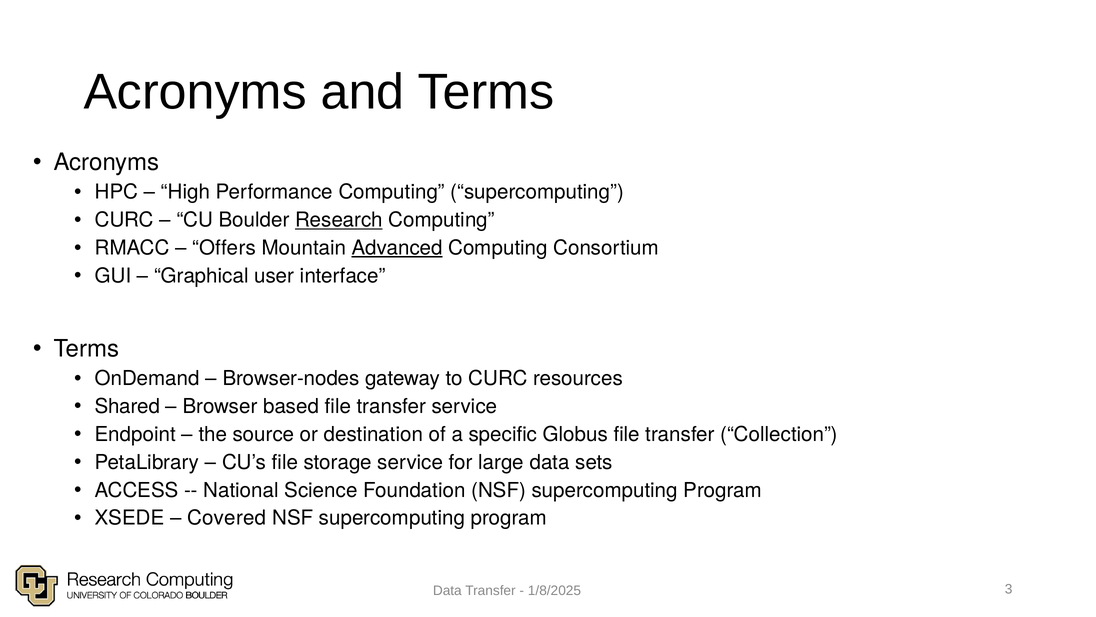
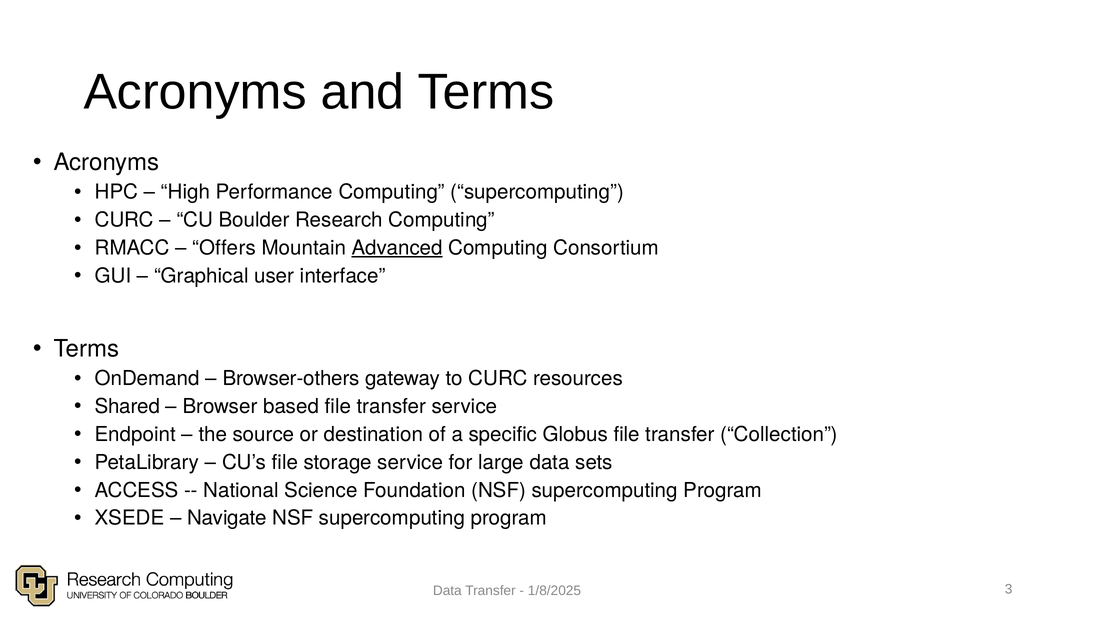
Research underline: present -> none (339, 220)
Browser-nodes: Browser-nodes -> Browser-others (291, 378)
Covered: Covered -> Navigate (227, 518)
